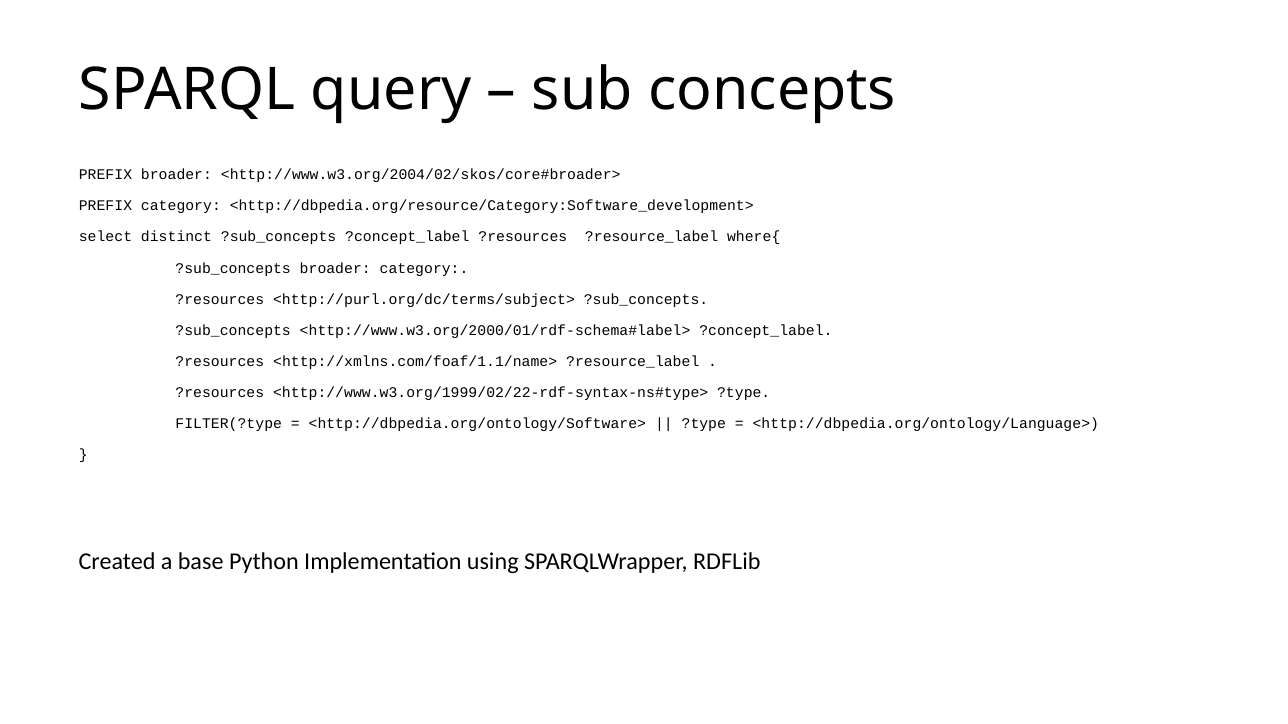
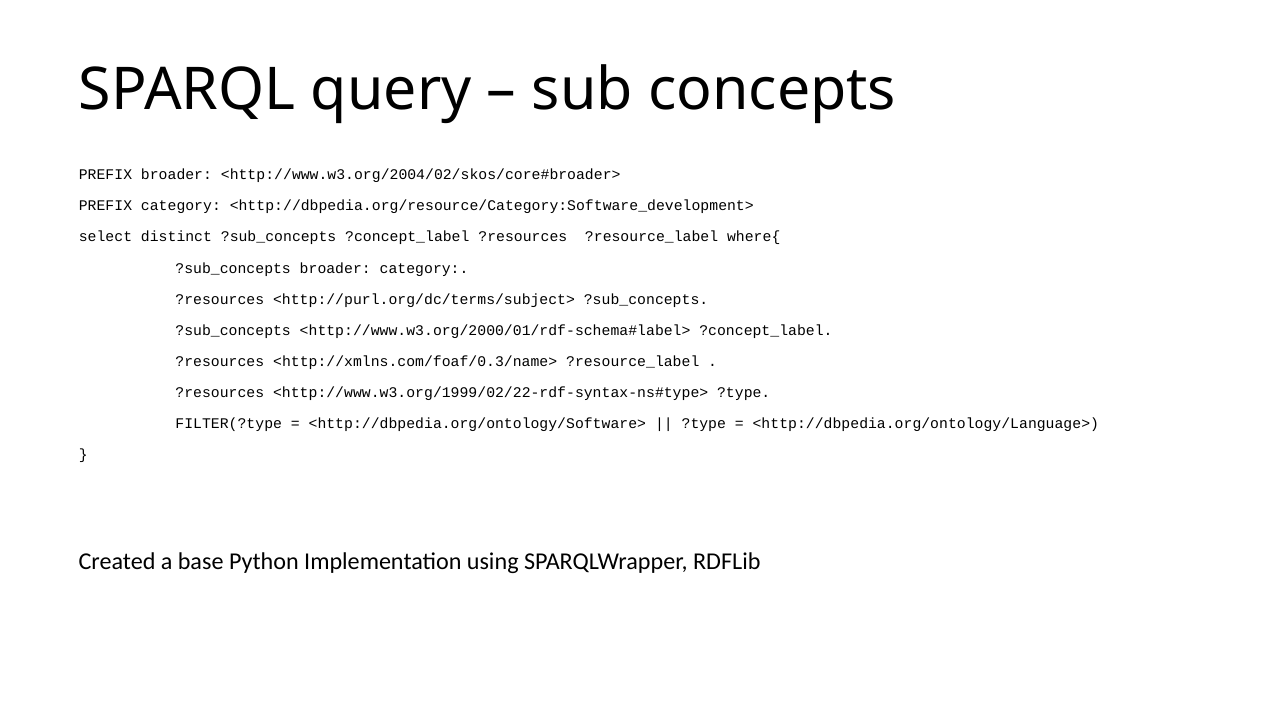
<http://xmlns.com/foaf/1.1/name>: <http://xmlns.com/foaf/1.1/name> -> <http://xmlns.com/foaf/0.3/name> (415, 362)
